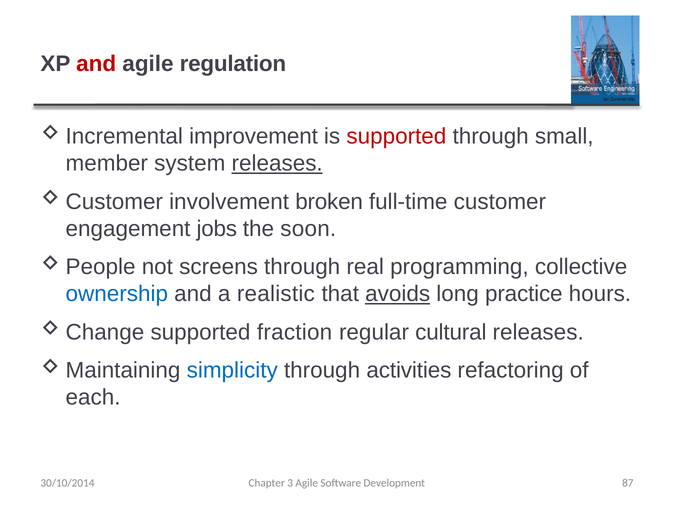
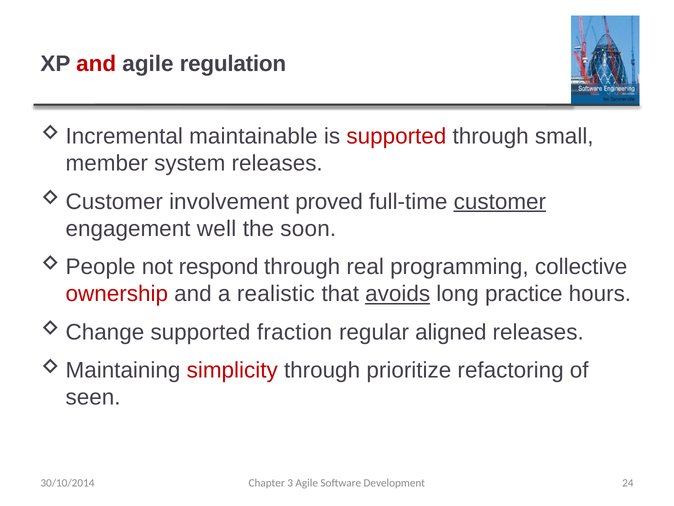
improvement: improvement -> maintainable (253, 136)
releases underline: present -> none (277, 163)
broken: broken -> proved (329, 201)
customer underline: none -> present (500, 201)
jobs: jobs -> well (217, 228)
screens: screens -> respond (219, 267)
ownership colour: blue -> red (117, 294)
cultural: cultural -> aligned (451, 332)
simplicity colour: blue -> red (232, 370)
activities: activities -> prioritize (409, 370)
each: each -> seen (93, 397)
87: 87 -> 24 (628, 483)
